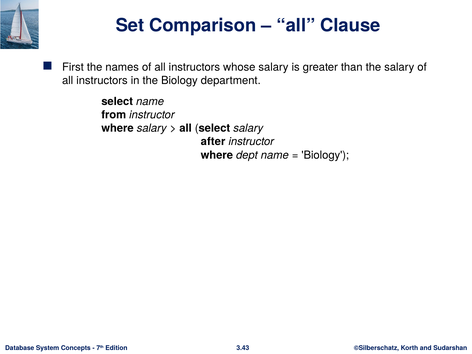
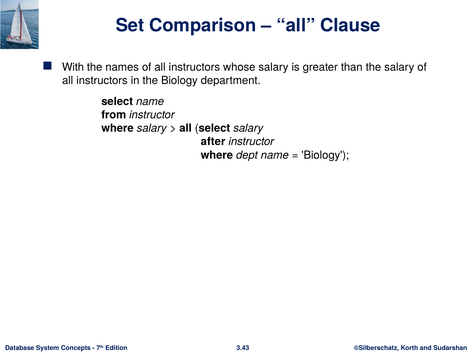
First: First -> With (73, 67)
